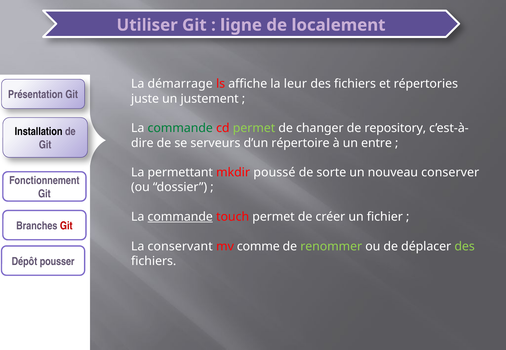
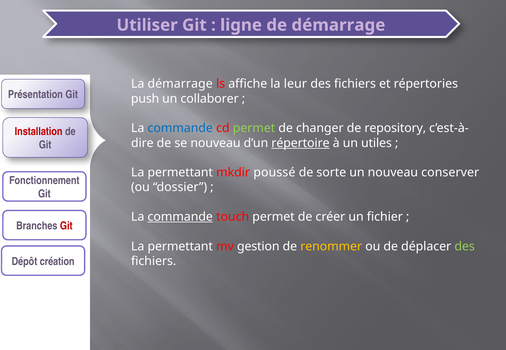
de localement: localement -> démarrage (338, 25)
juste: juste -> push (145, 99)
justement: justement -> collaborer (210, 99)
commande colour: green -> blue (180, 128)
Installation colour: black -> red (39, 132)
se serveurs: serveurs -> nouveau (215, 143)
répertoire underline: none -> present (300, 143)
entre: entre -> utiles (377, 143)
conservant: conservant -> permettant (180, 247)
comme: comme -> gestion (258, 247)
renommer colour: light green -> yellow (331, 247)
pousser: pousser -> création (57, 262)
